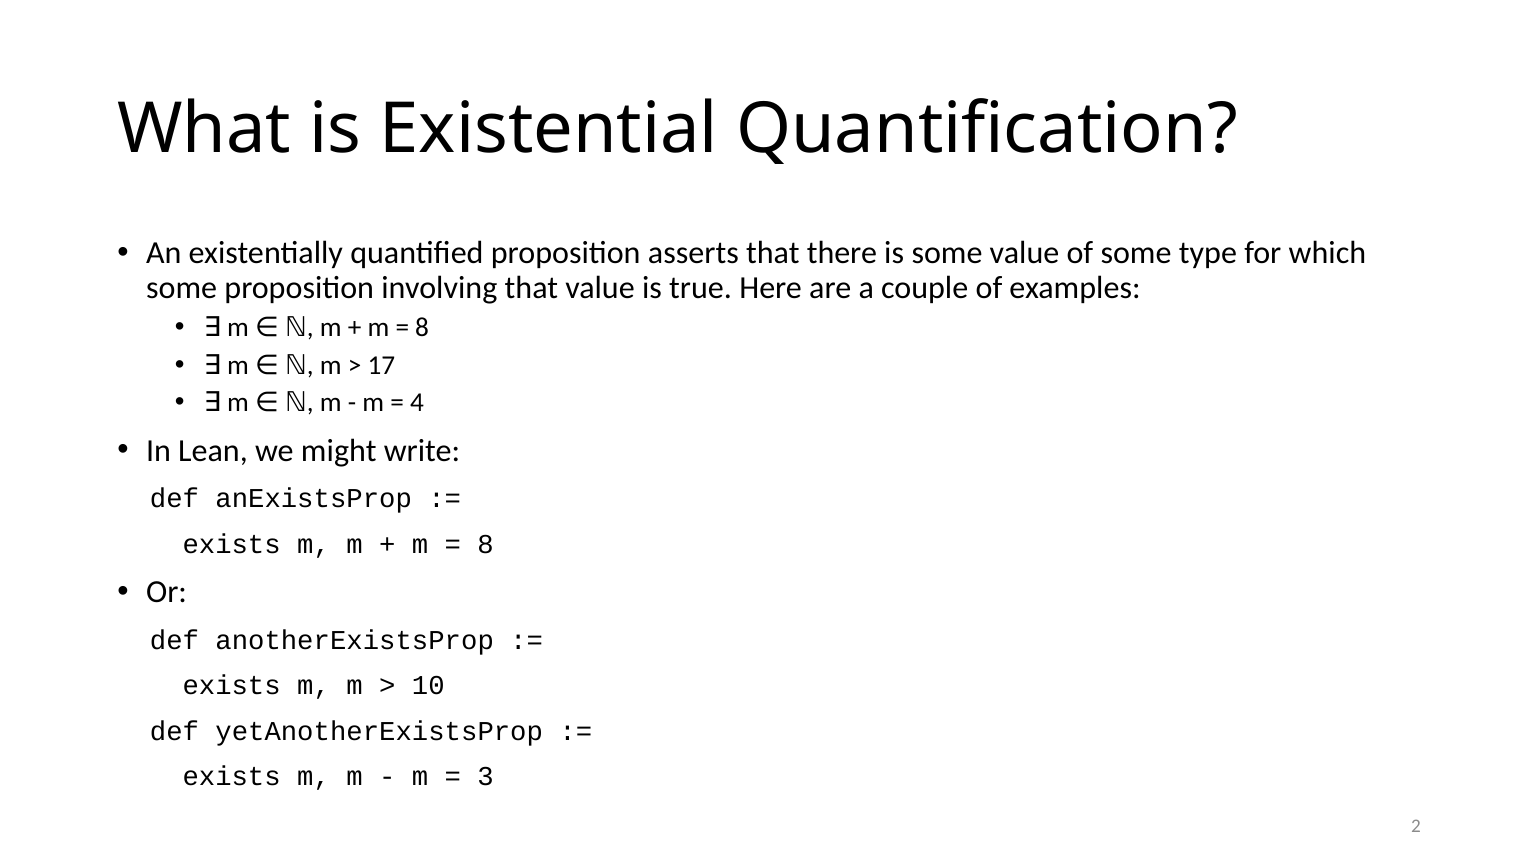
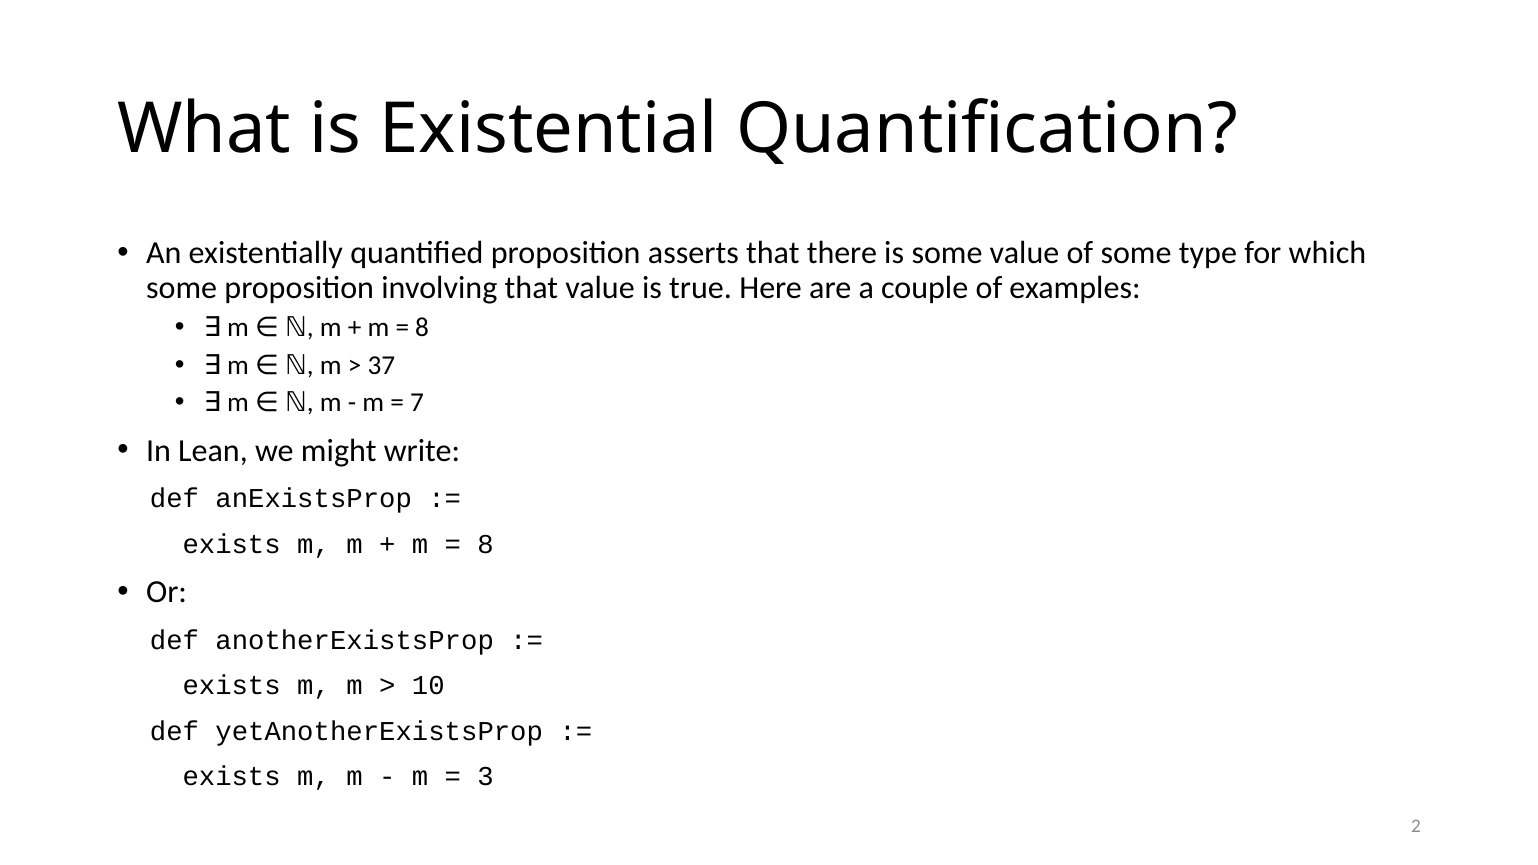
17: 17 -> 37 (381, 365)
4: 4 -> 7 (417, 403)
